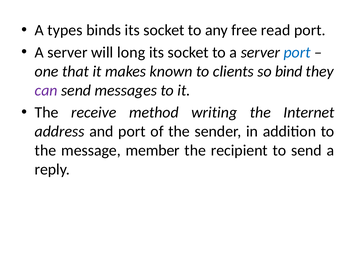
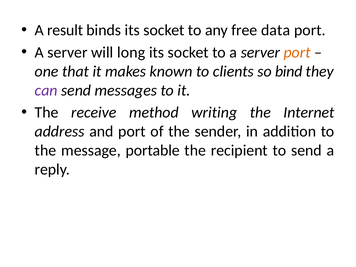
types: types -> result (65, 30)
read: read -> data (276, 30)
port colour: blue -> orange (297, 52)
member: member -> portable (153, 150)
